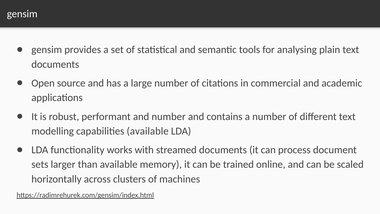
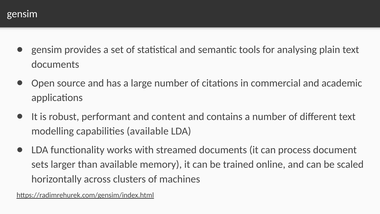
and number: number -> content (169, 116)
